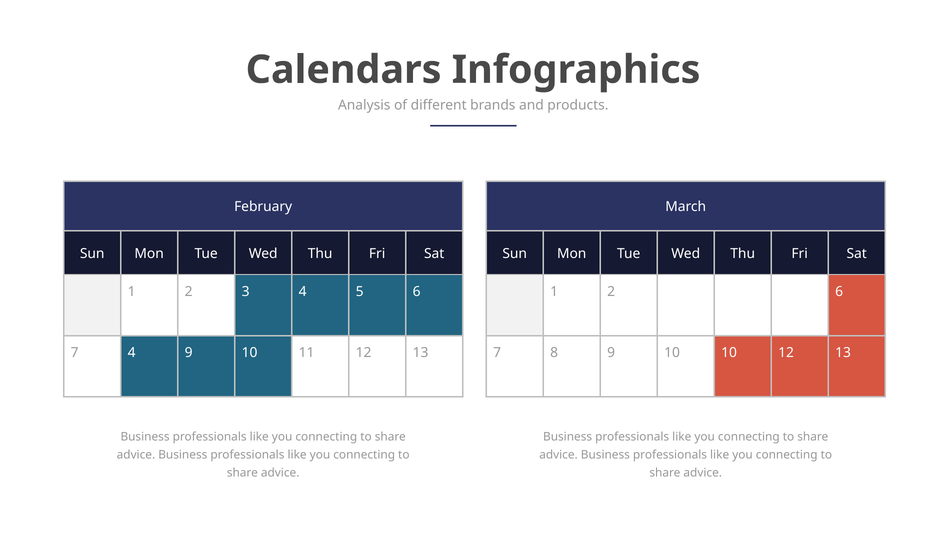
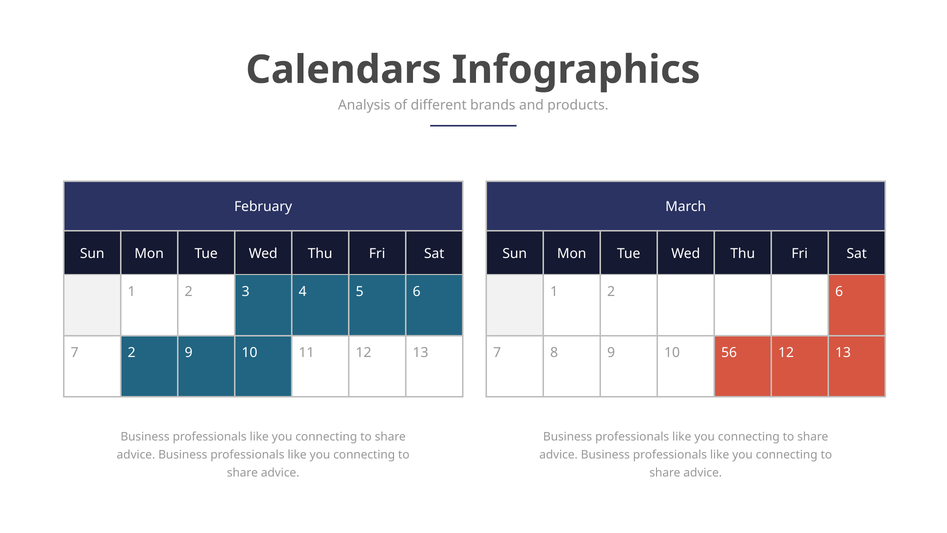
7 4: 4 -> 2 (132, 353)
10 10: 10 -> 56 (729, 353)
